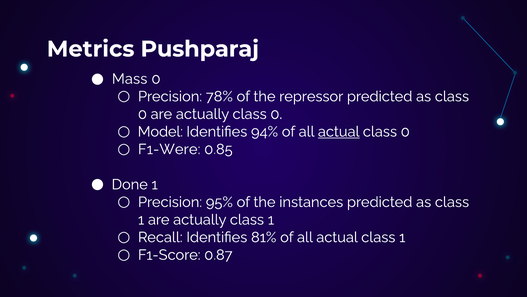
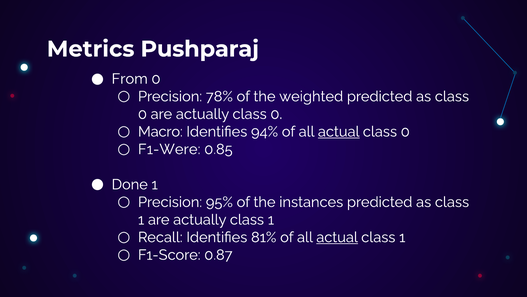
Mass: Mass -> From (130, 79)
repressor: repressor -> weighted (311, 96)
Model: Model -> Macro (160, 131)
actual underline: none -> present (337, 237)
